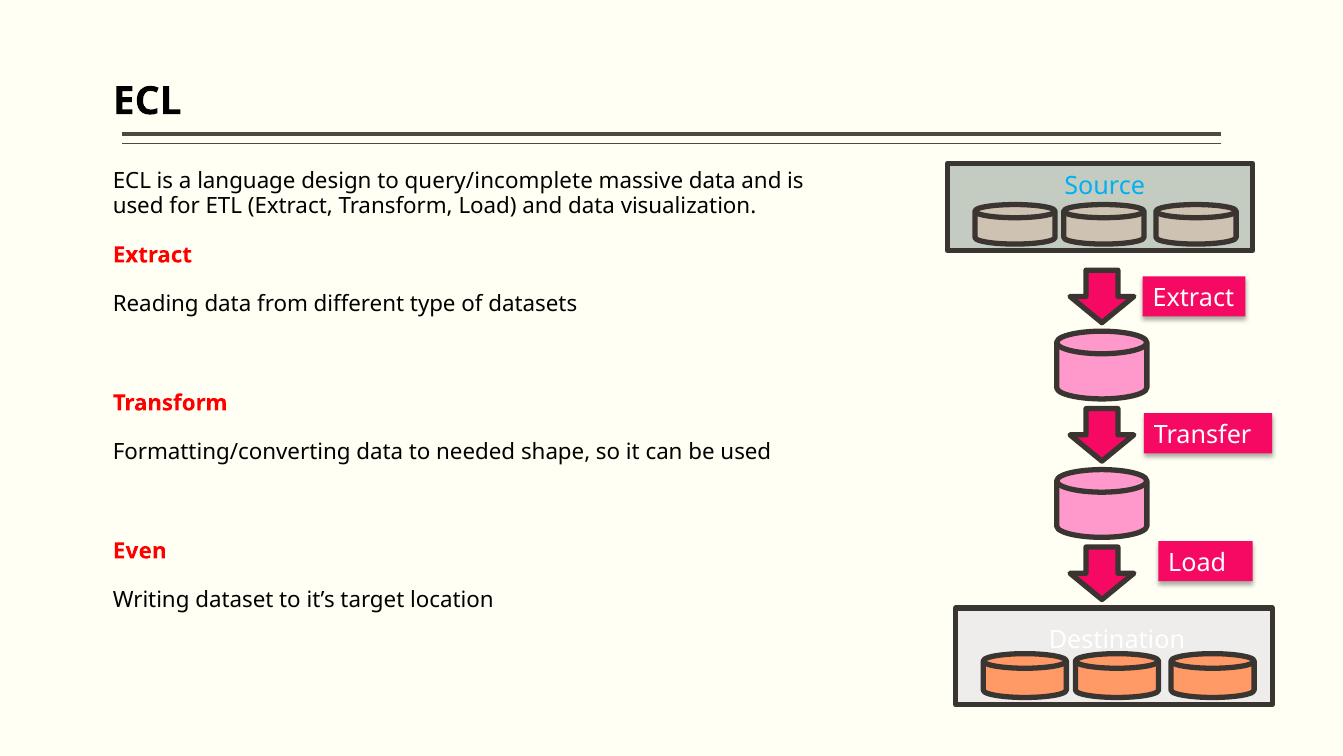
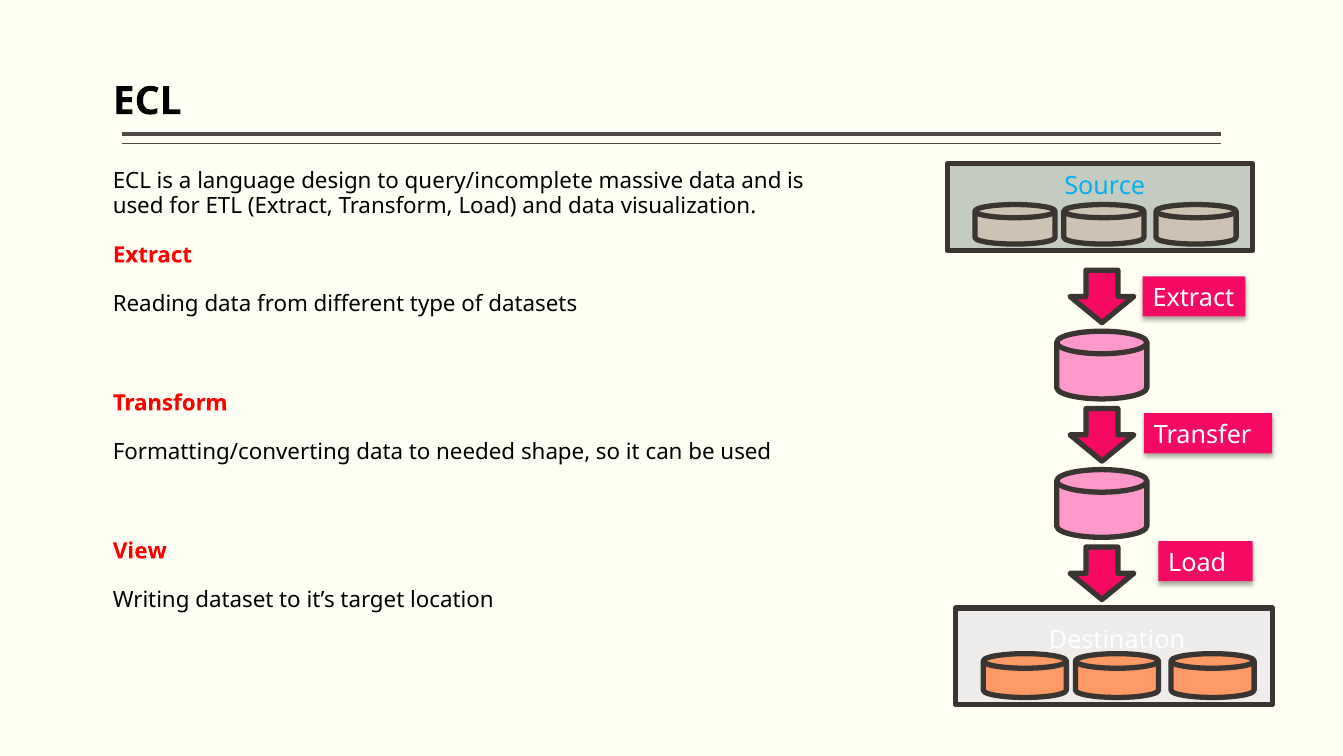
Even: Even -> View (140, 551)
